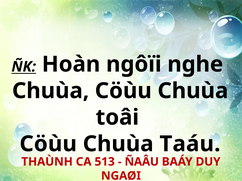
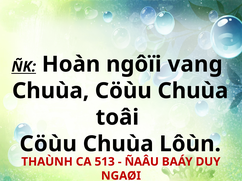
nghe: nghe -> vang (195, 64)
Taáu: Taáu -> Lôùn (190, 144)
